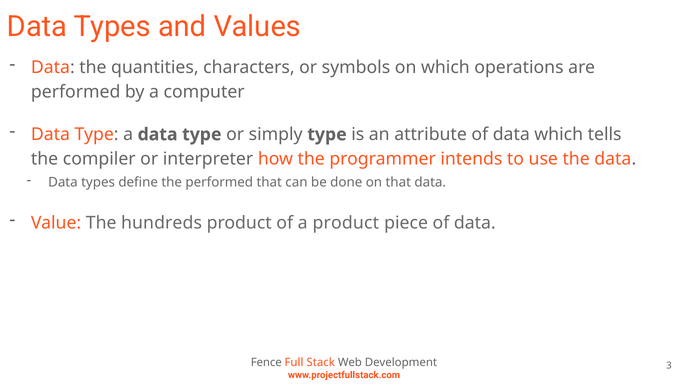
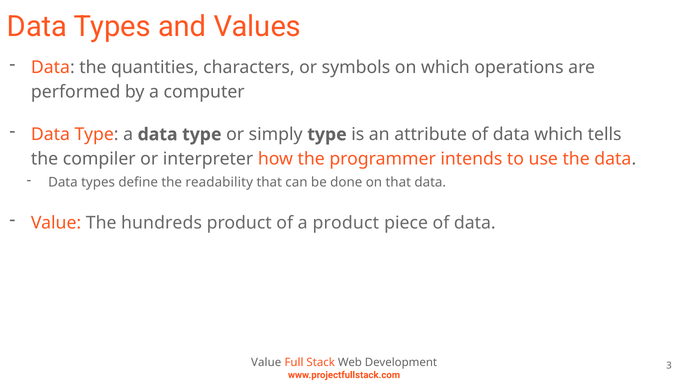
the performed: performed -> readability (219, 182)
Fence: Fence -> Value (266, 362)
